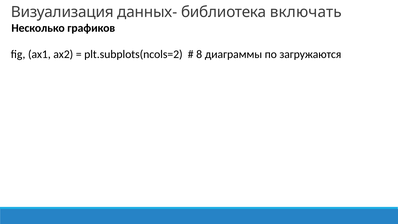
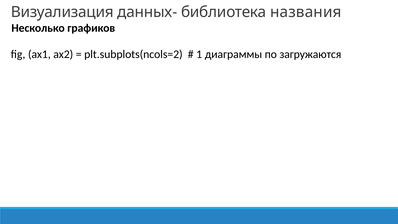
включать: включать -> названия (306, 12)
8: 8 -> 1 (199, 54)
